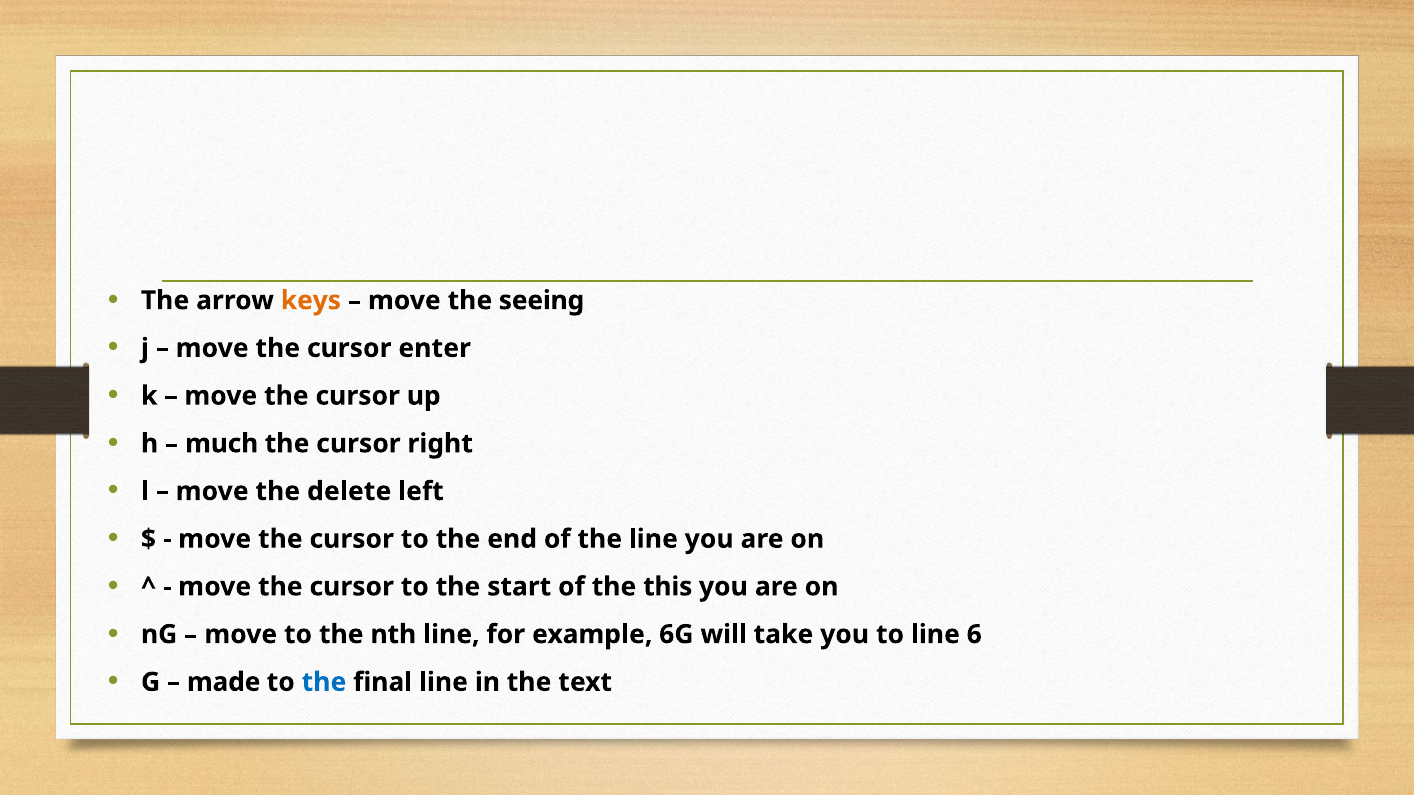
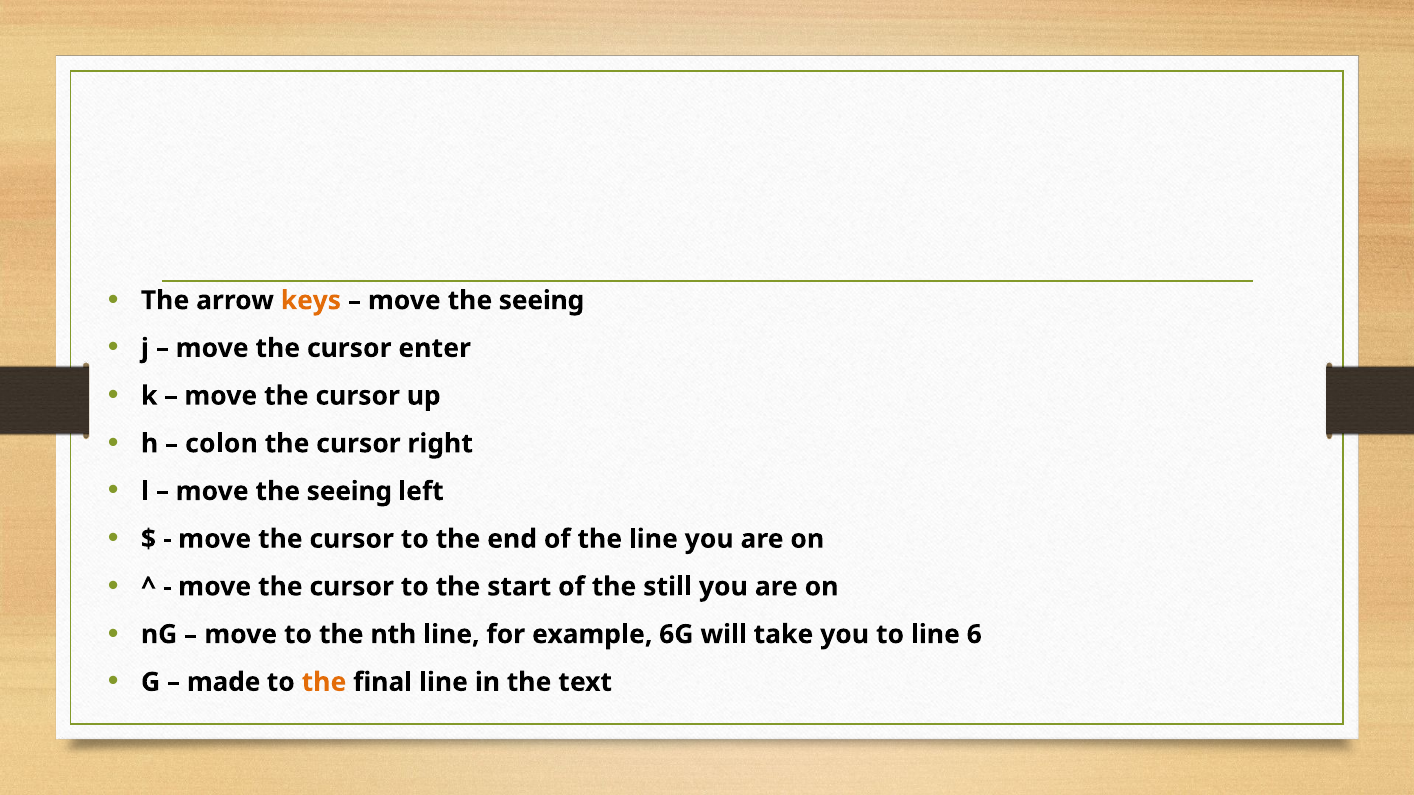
much: much -> colon (221, 444)
delete: delete -> seeing (349, 492)
this: this -> still (668, 587)
the colour: blue -> orange (324, 682)
